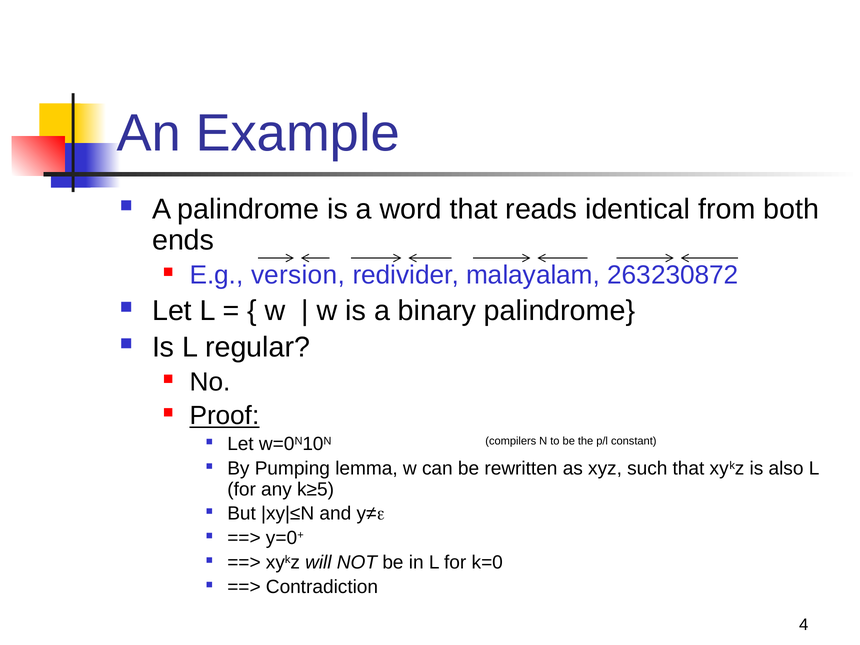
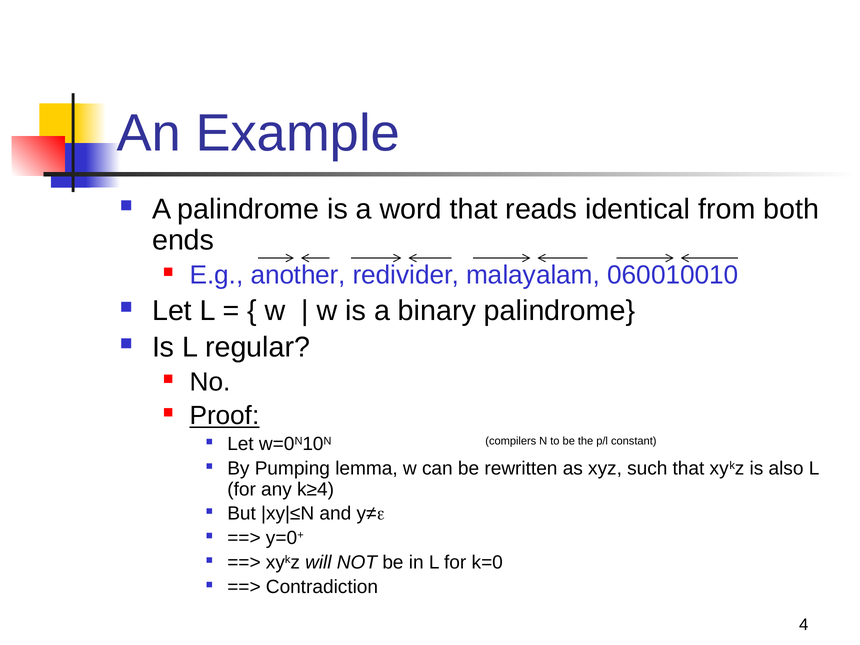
version: version -> another (298, 275)
263230872: 263230872 -> 060010010 (673, 275)
k≥5: k≥5 -> k≥4 (316, 489)
